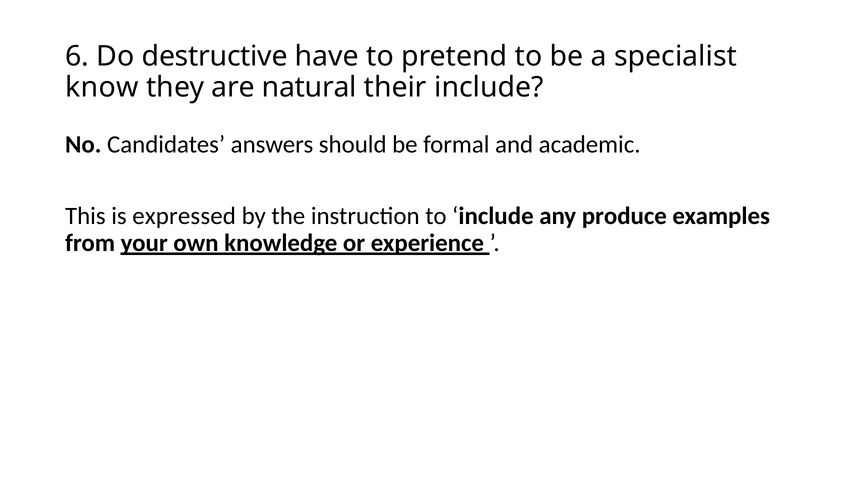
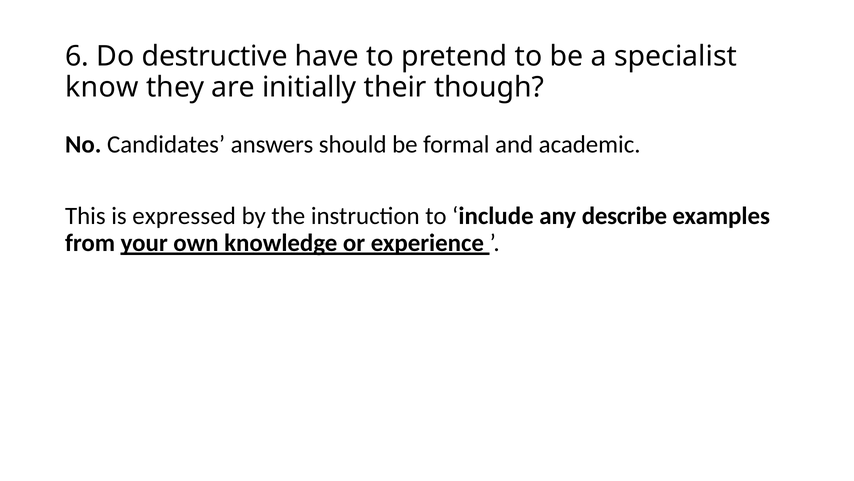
natural: natural -> initially (309, 87)
their include: include -> though (489, 87)
produce: produce -> describe (624, 216)
